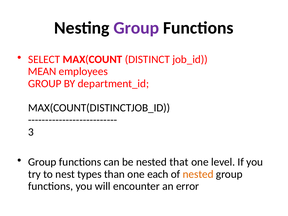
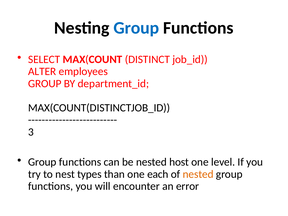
Group colour: purple -> blue (136, 28)
MEAN: MEAN -> ALTER (42, 71)
that: that -> host (179, 162)
